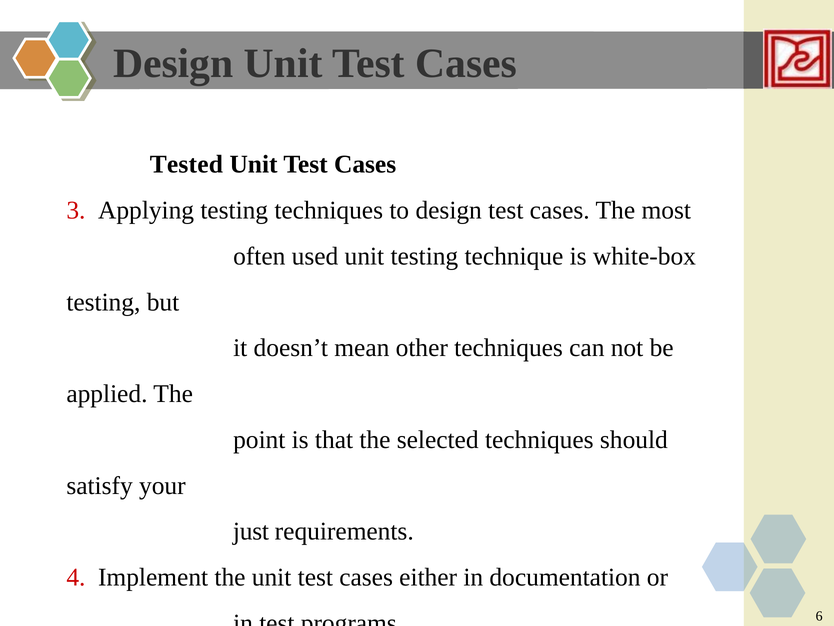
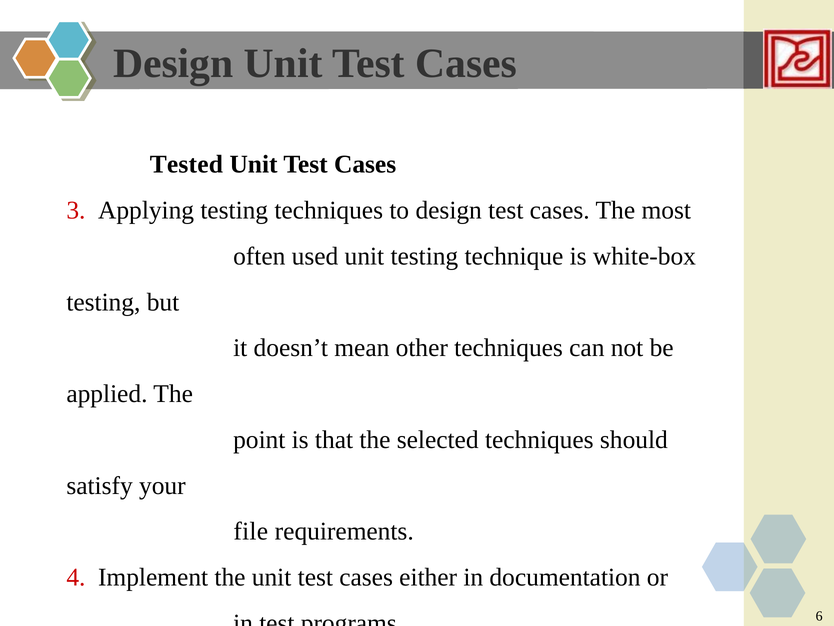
just: just -> file (251, 531)
